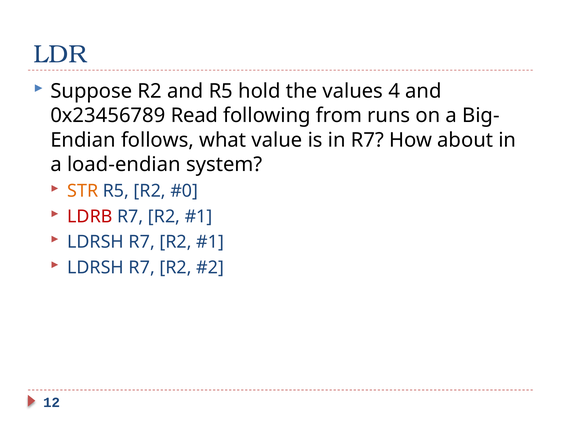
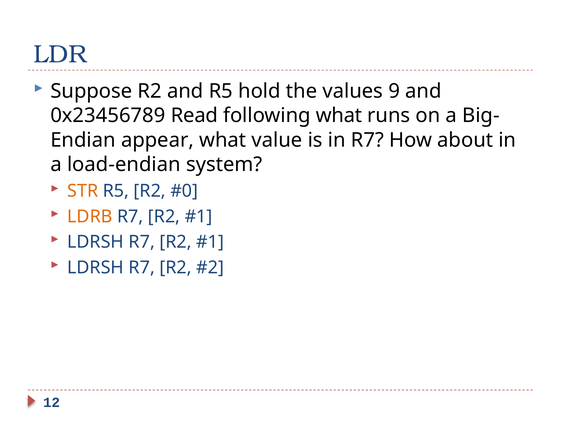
4: 4 -> 9 (394, 91)
following from: from -> what (339, 116)
follows: follows -> appear (157, 140)
LDRB colour: red -> orange (90, 216)
